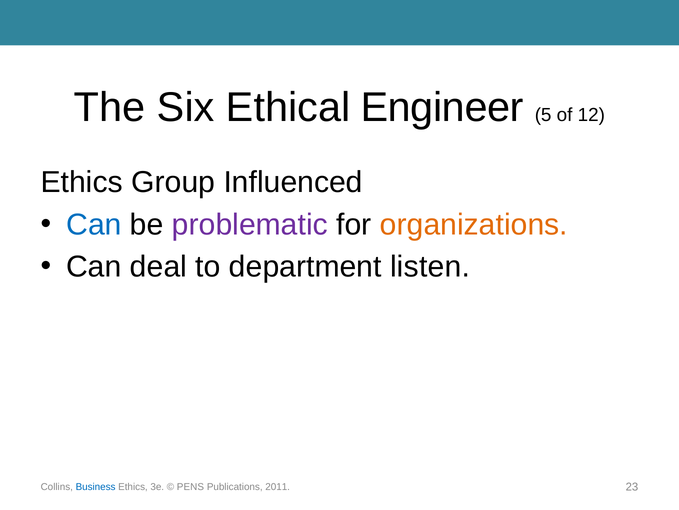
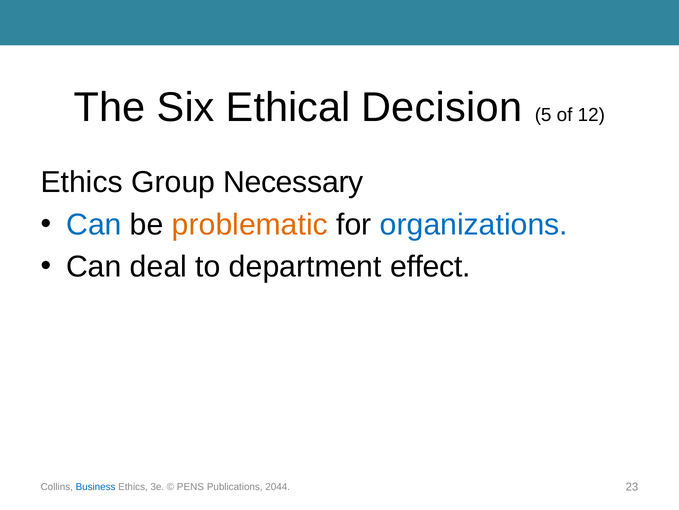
Engineer: Engineer -> Decision (442, 108)
Influenced: Influenced -> Necessary (293, 182)
problematic colour: purple -> orange (250, 224)
organizations colour: orange -> blue (474, 224)
listen: listen -> effect (430, 267)
2011: 2011 -> 2044 (278, 486)
